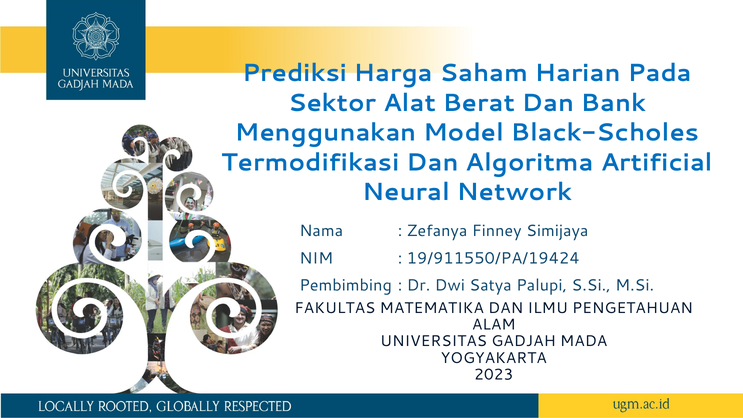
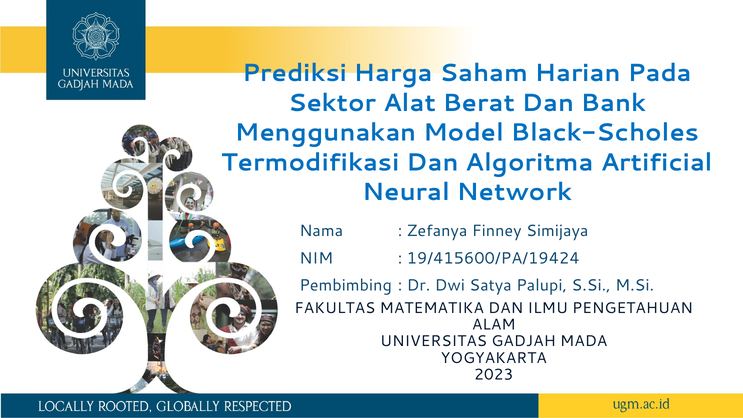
19/911550/PA/19424: 19/911550/PA/19424 -> 19/415600/PA/19424 (493, 258)
